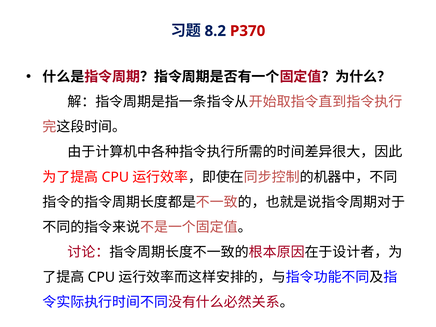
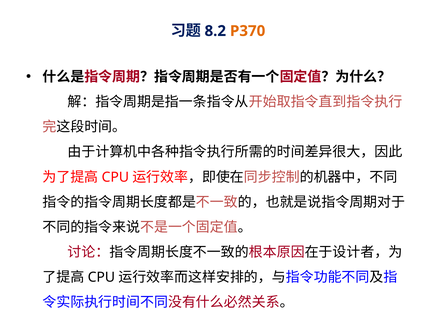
P370 colour: red -> orange (248, 31)
